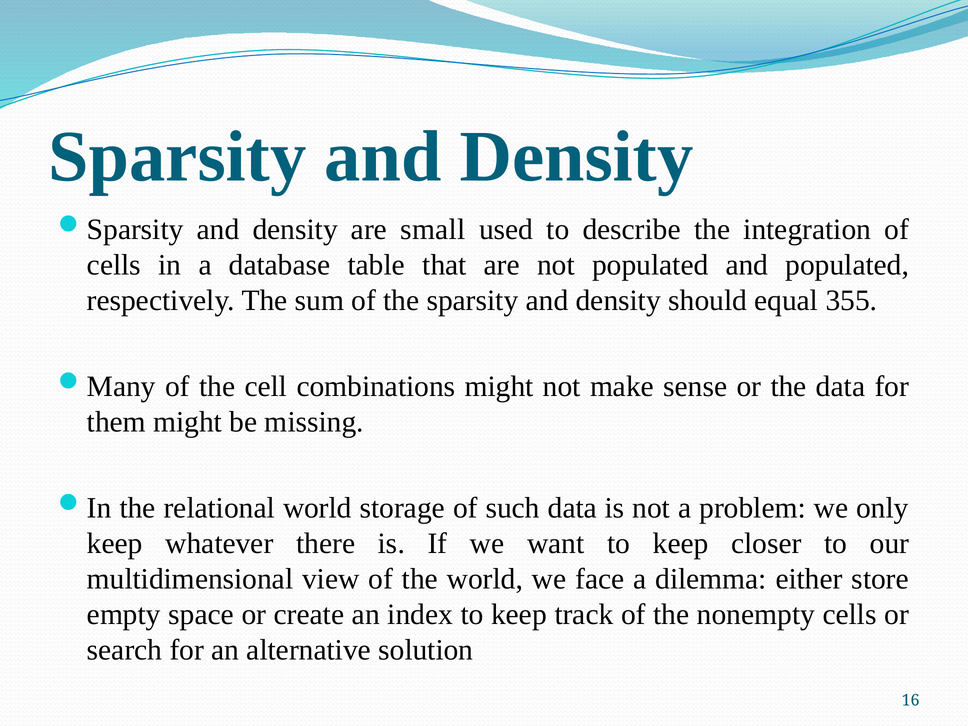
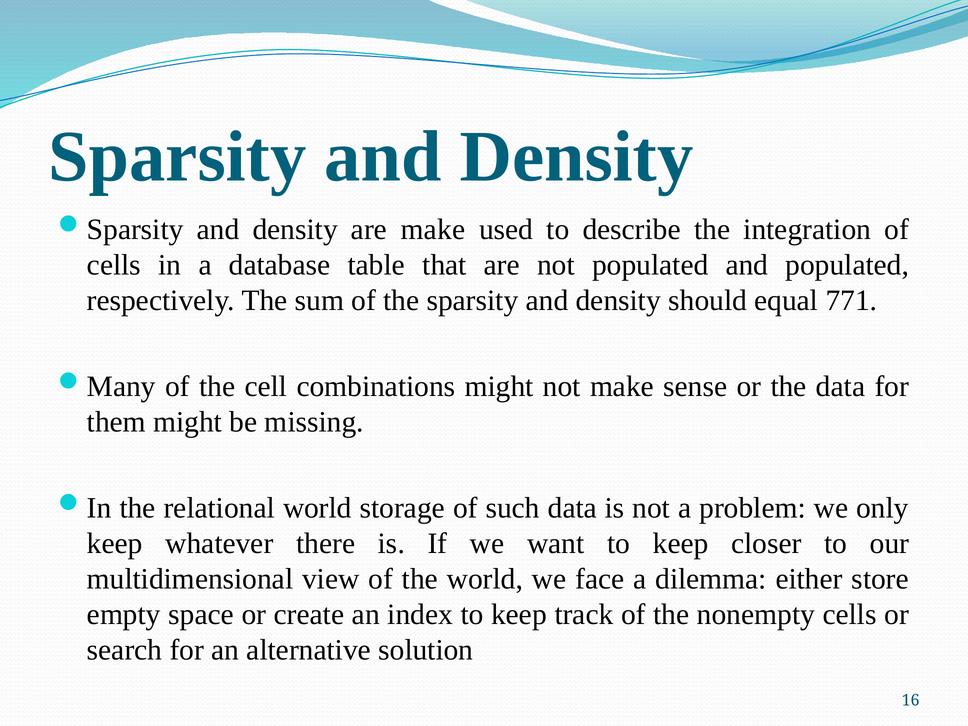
are small: small -> make (433, 229)
355: 355 -> 771 (851, 300)
